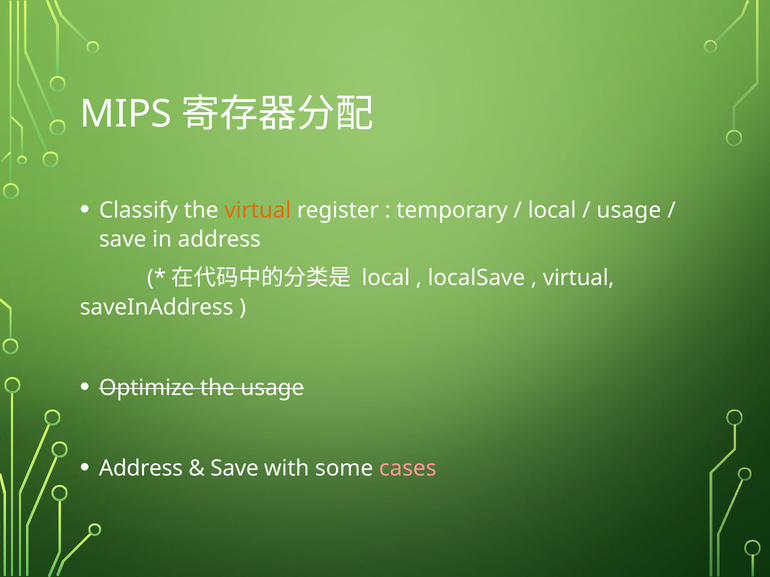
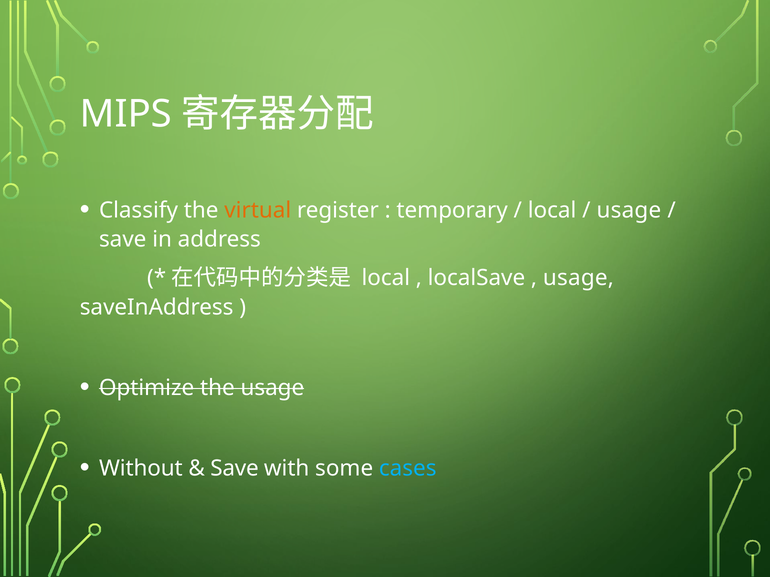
virtual: virtual -> usage (578, 278)
Address: Address -> Without (141, 469)
cases colour: pink -> light blue (408, 469)
